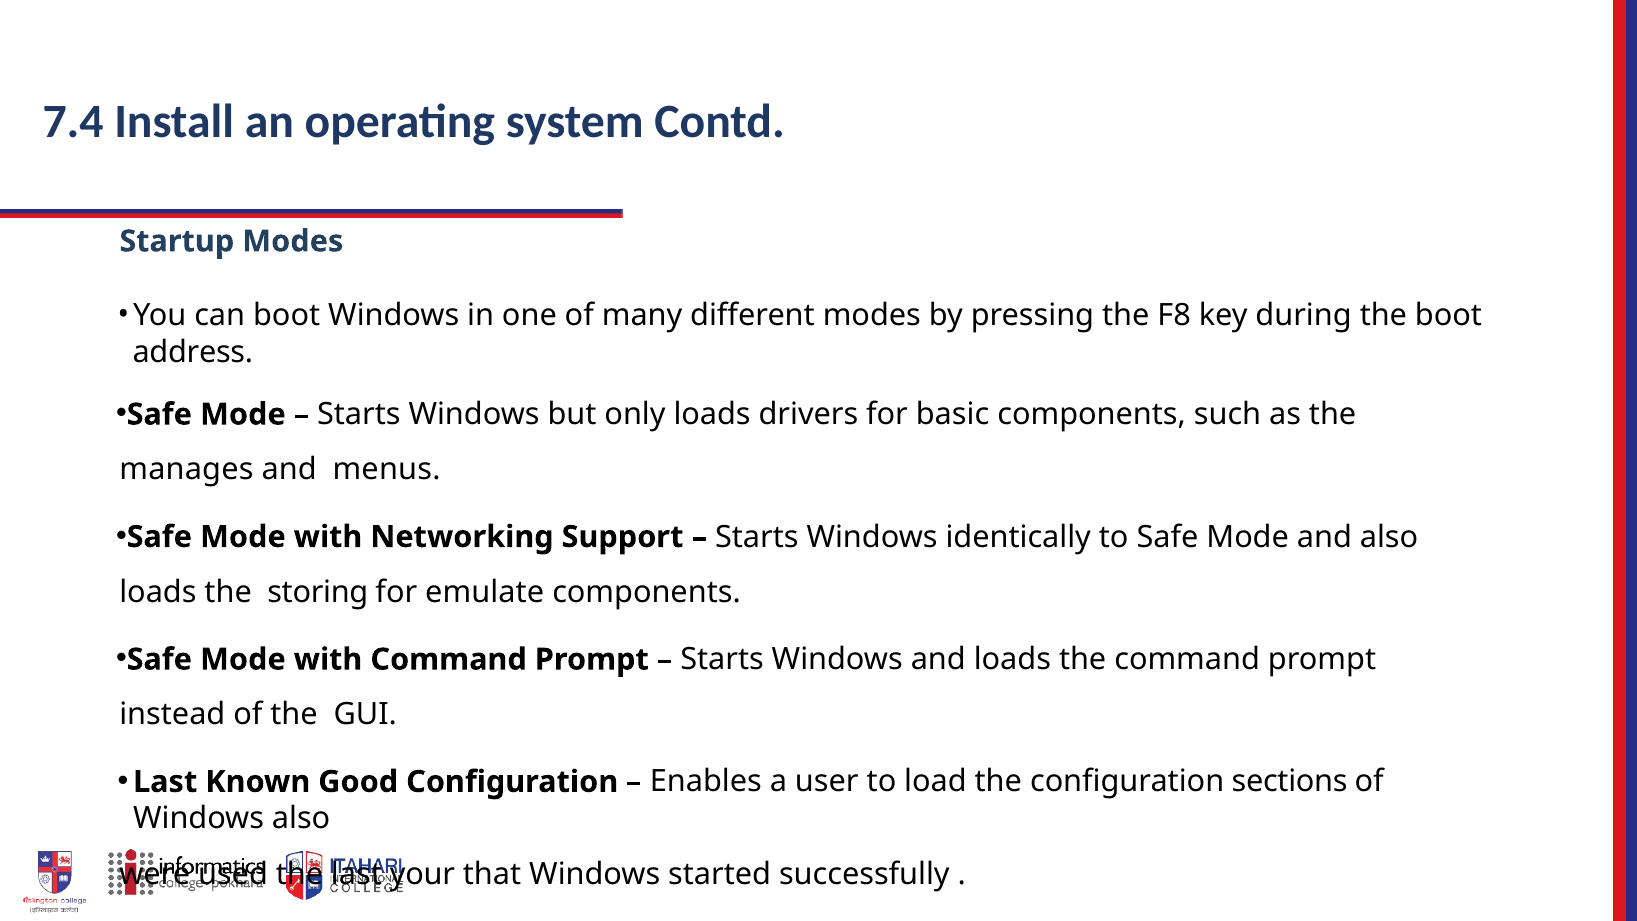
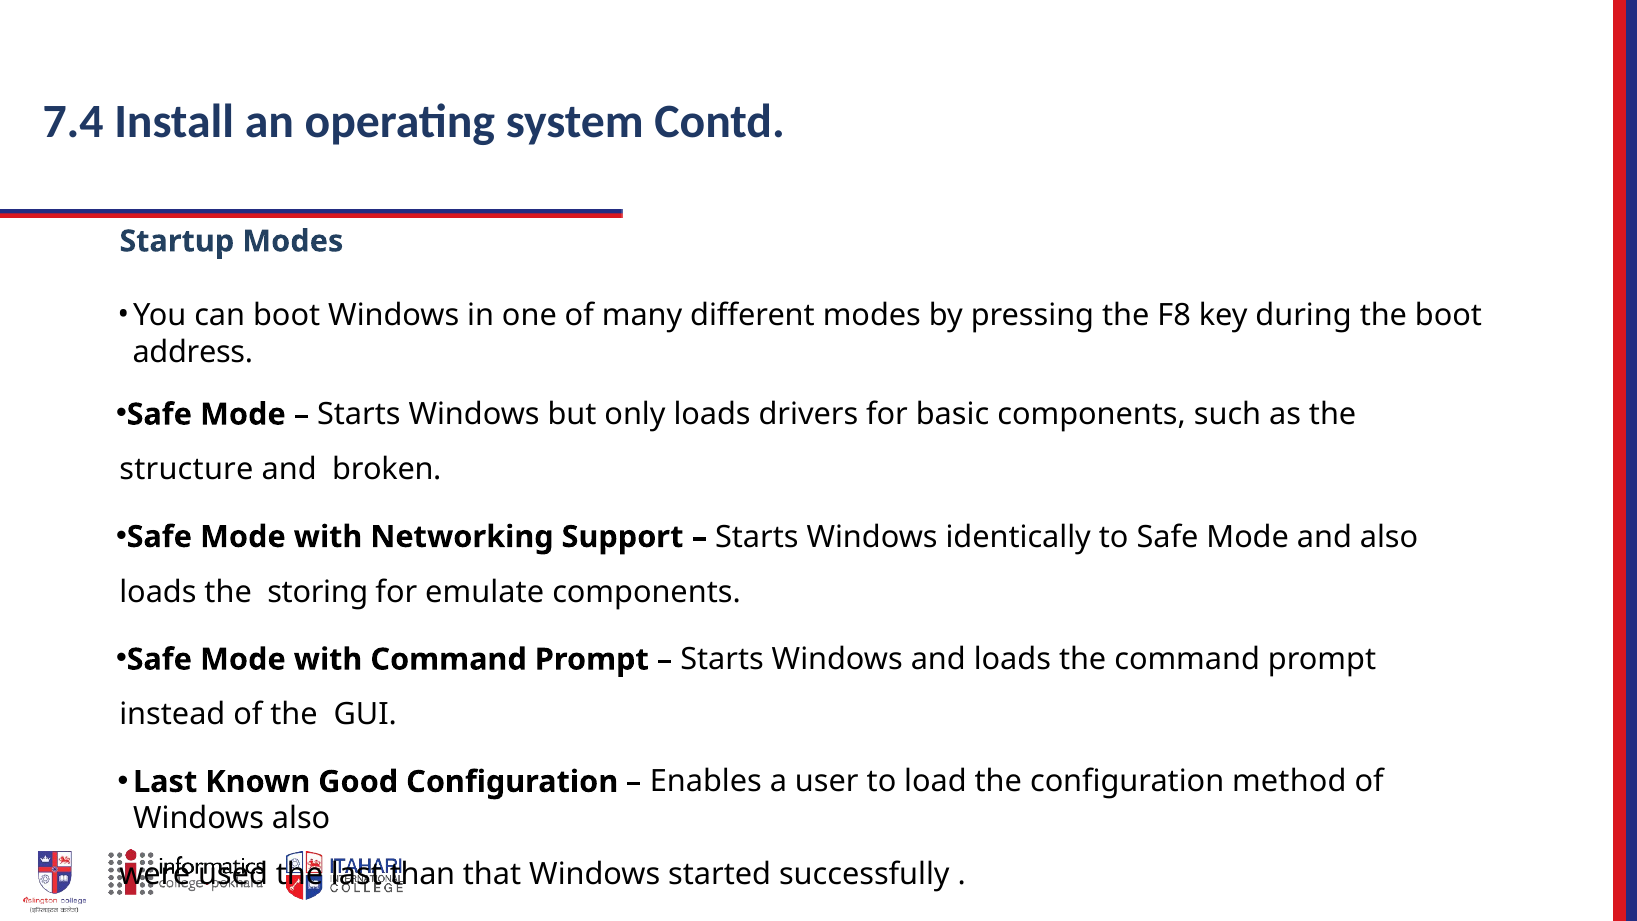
manages: manages -> structure (186, 470)
menus: menus -> broken (387, 470)
sections: sections -> method (1289, 782)
your: your -> than (422, 874)
